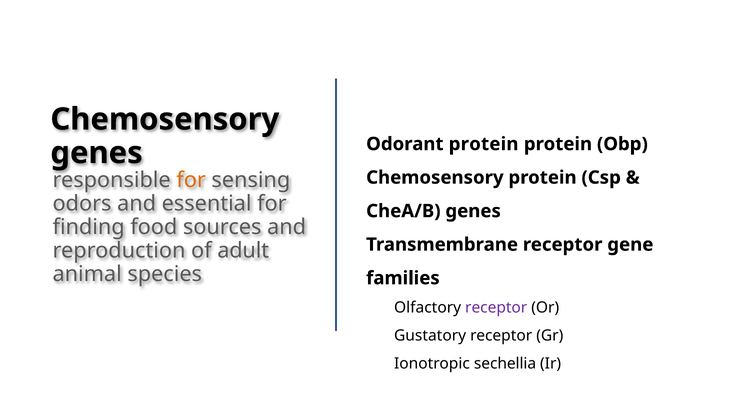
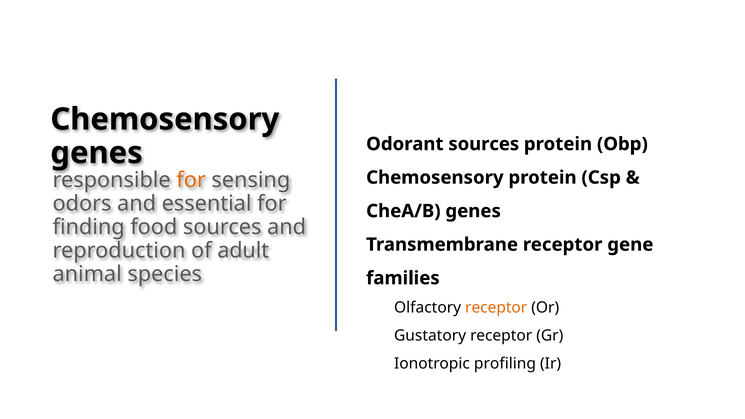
Odorant protein: protein -> sources (484, 144)
receptor colour: purple -> orange (496, 308)
sechellia: sechellia -> profiling (505, 364)
